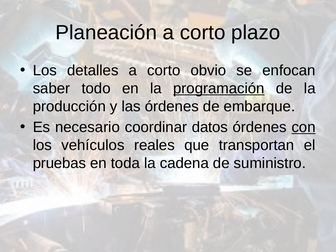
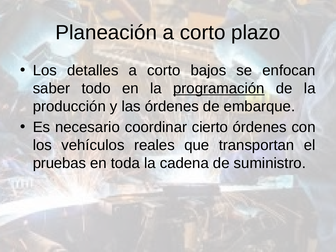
obvio: obvio -> bajos (208, 70)
datos: datos -> cierto (210, 127)
con underline: present -> none (304, 127)
